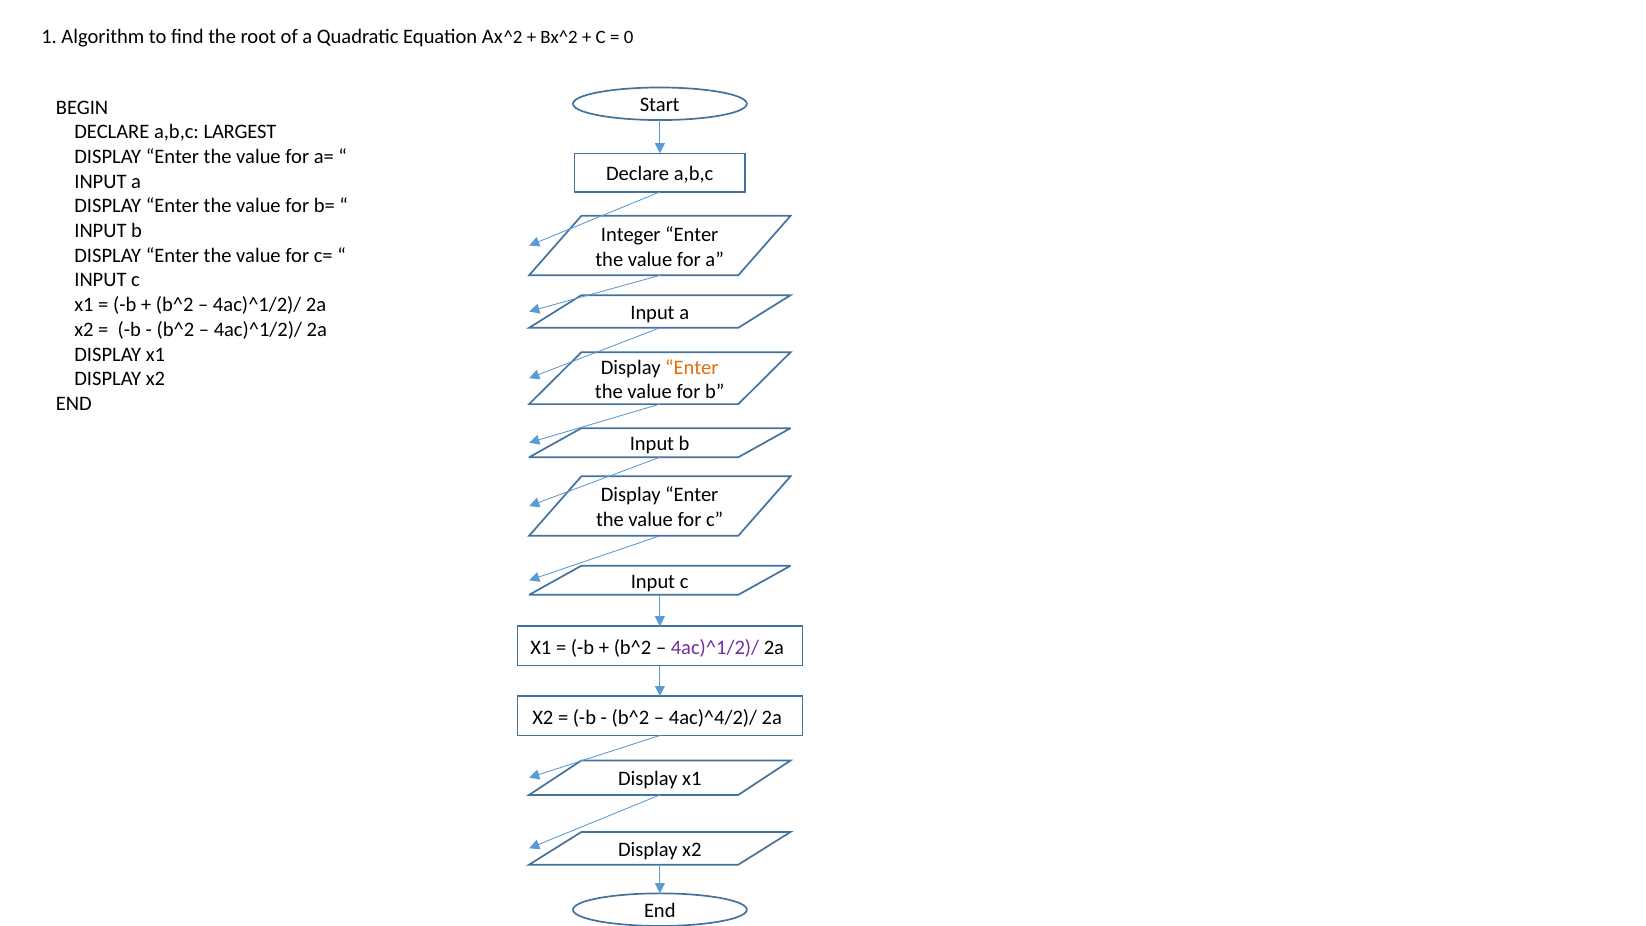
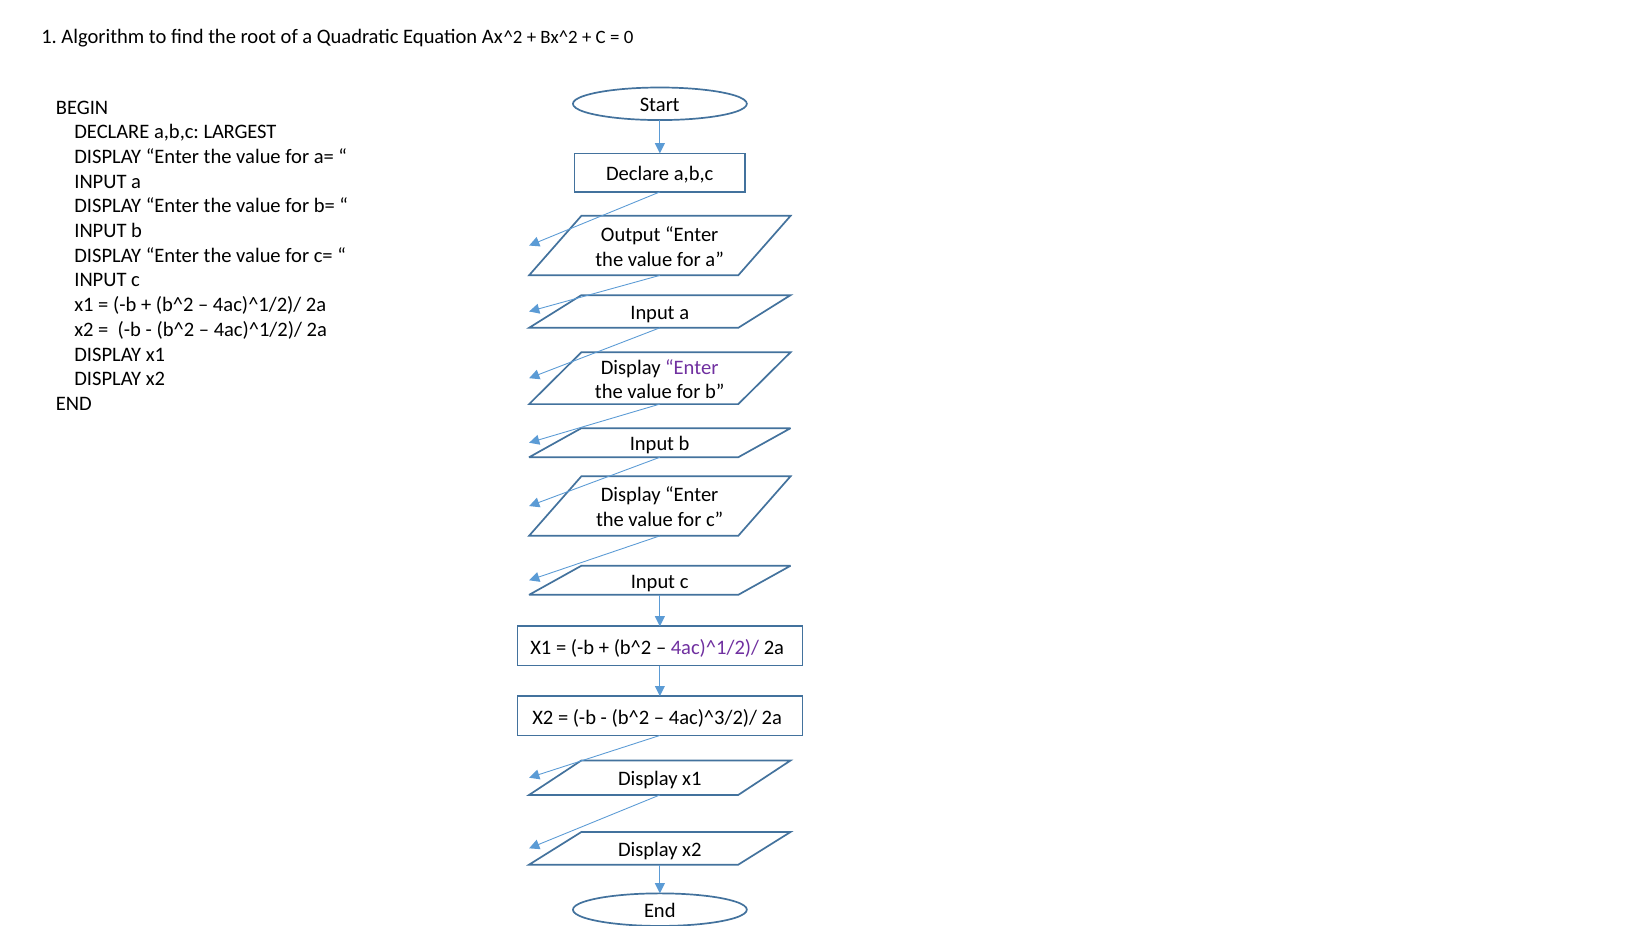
Integer: Integer -> Output (631, 235)
Enter colour: orange -> purple (692, 367)
4ac)^4/2)/: 4ac)^4/2)/ -> 4ac)^3/2)/ (713, 717)
